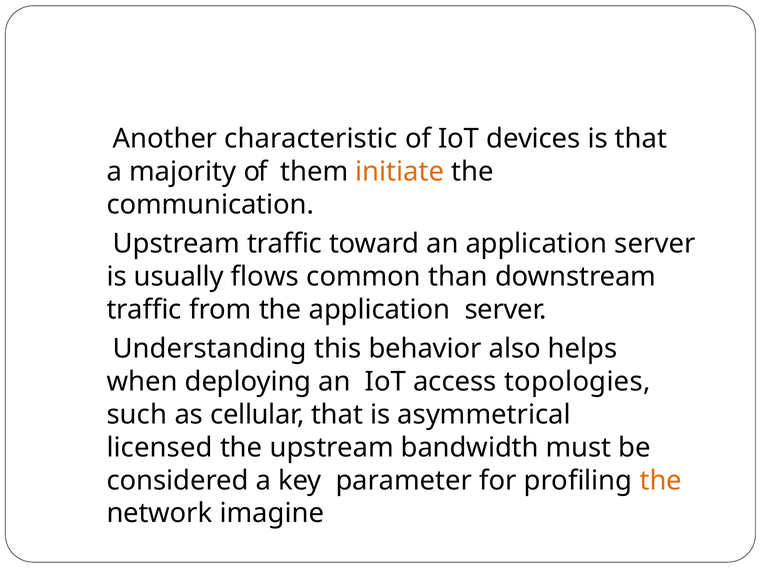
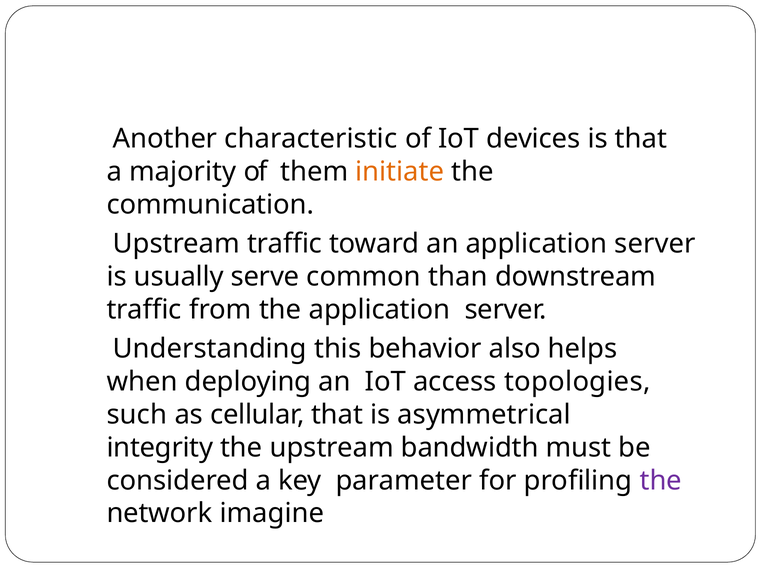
flows: flows -> serve (265, 277)
licensed: licensed -> integrity (160, 448)
the colour: orange -> purple (661, 481)
